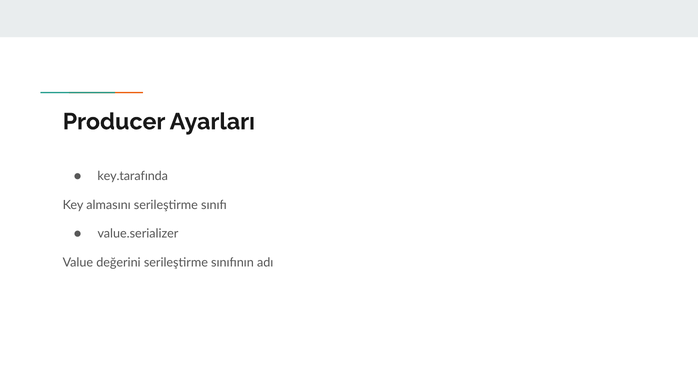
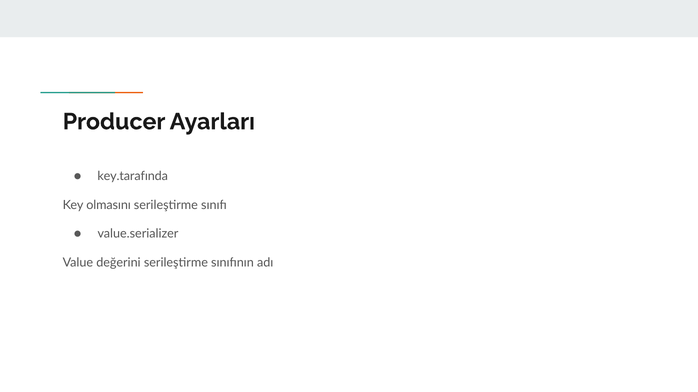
almasını: almasını -> olmasını (109, 205)
